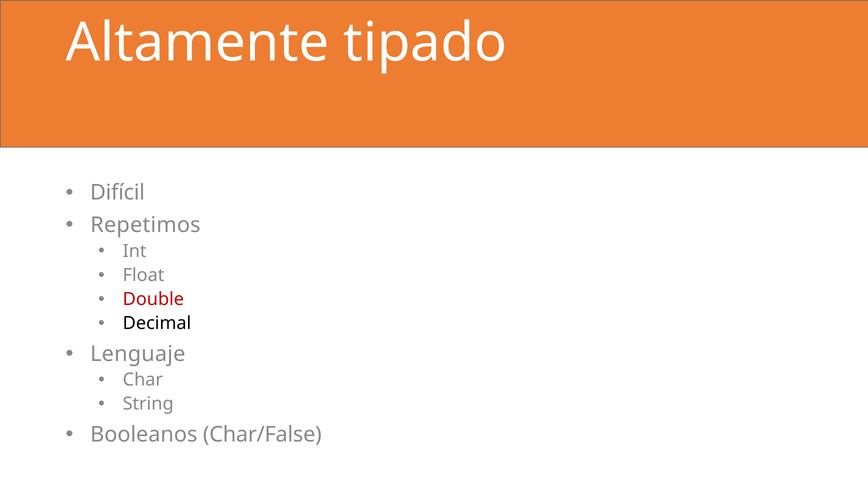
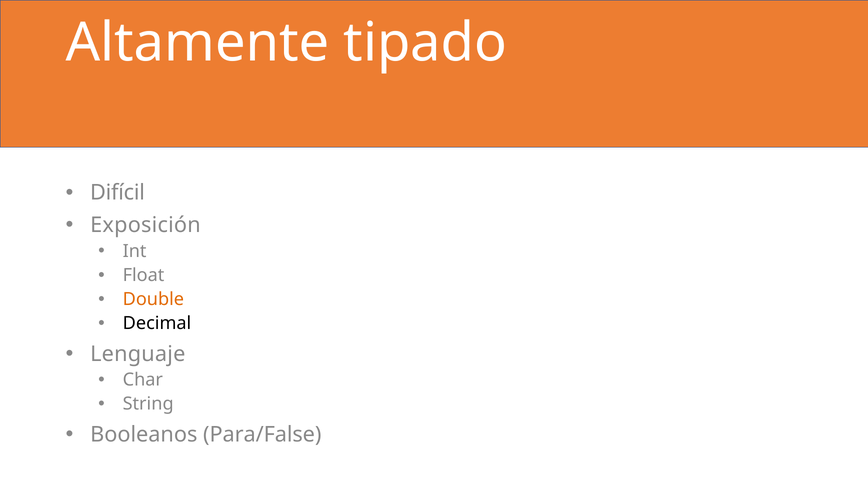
Repetimos: Repetimos -> Exposición (145, 225)
Double colour: red -> orange (153, 299)
Char/False: Char/False -> Para/False (262, 435)
